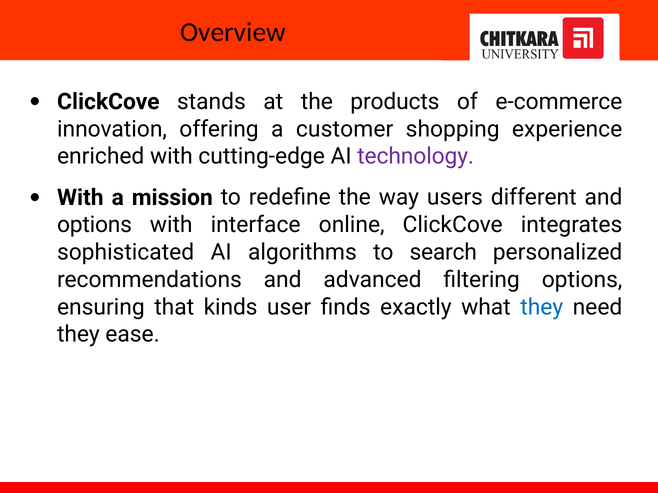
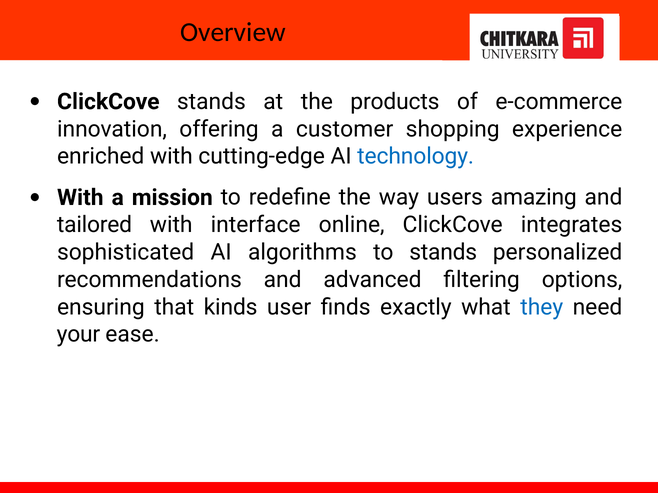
technology colour: purple -> blue (416, 157)
different: different -> amazing (534, 198)
options: options -> tailored (95, 225)
to search: search -> stands (443, 252)
they: they -> your (78, 335)
